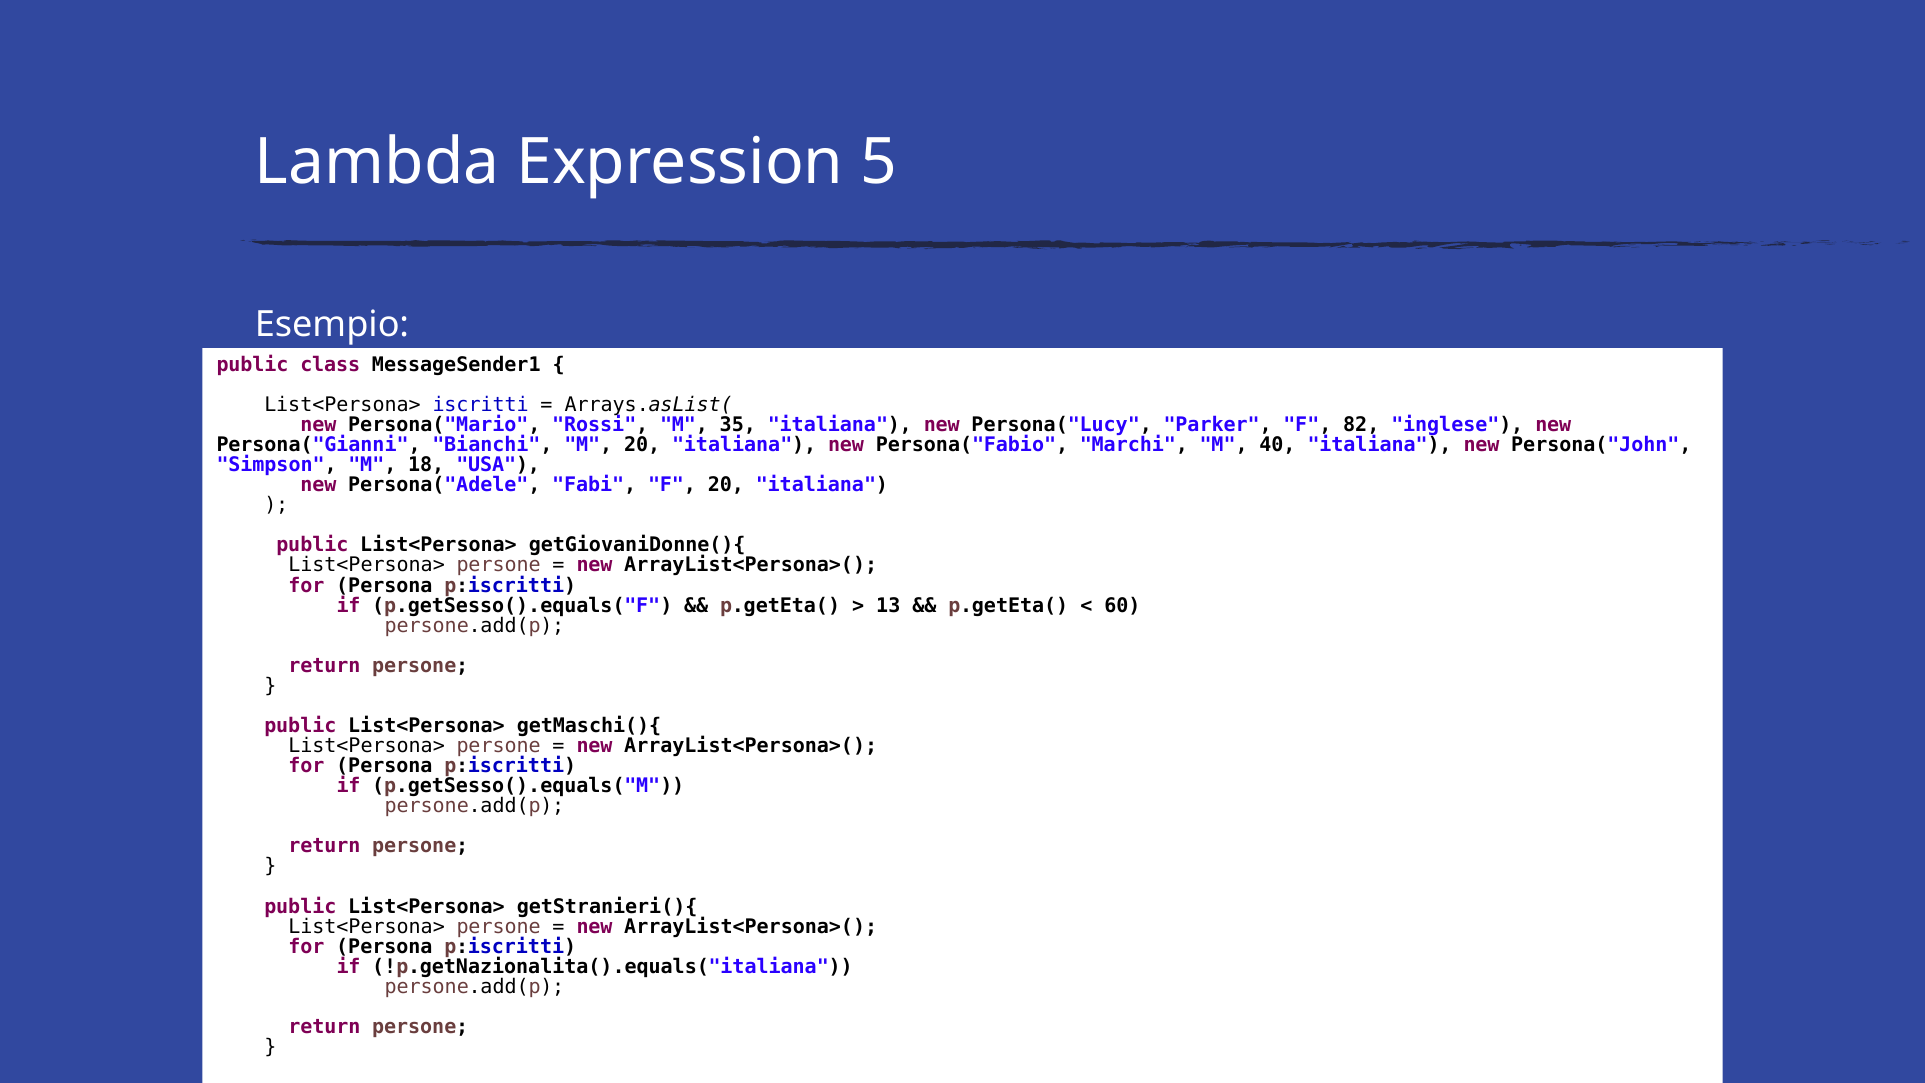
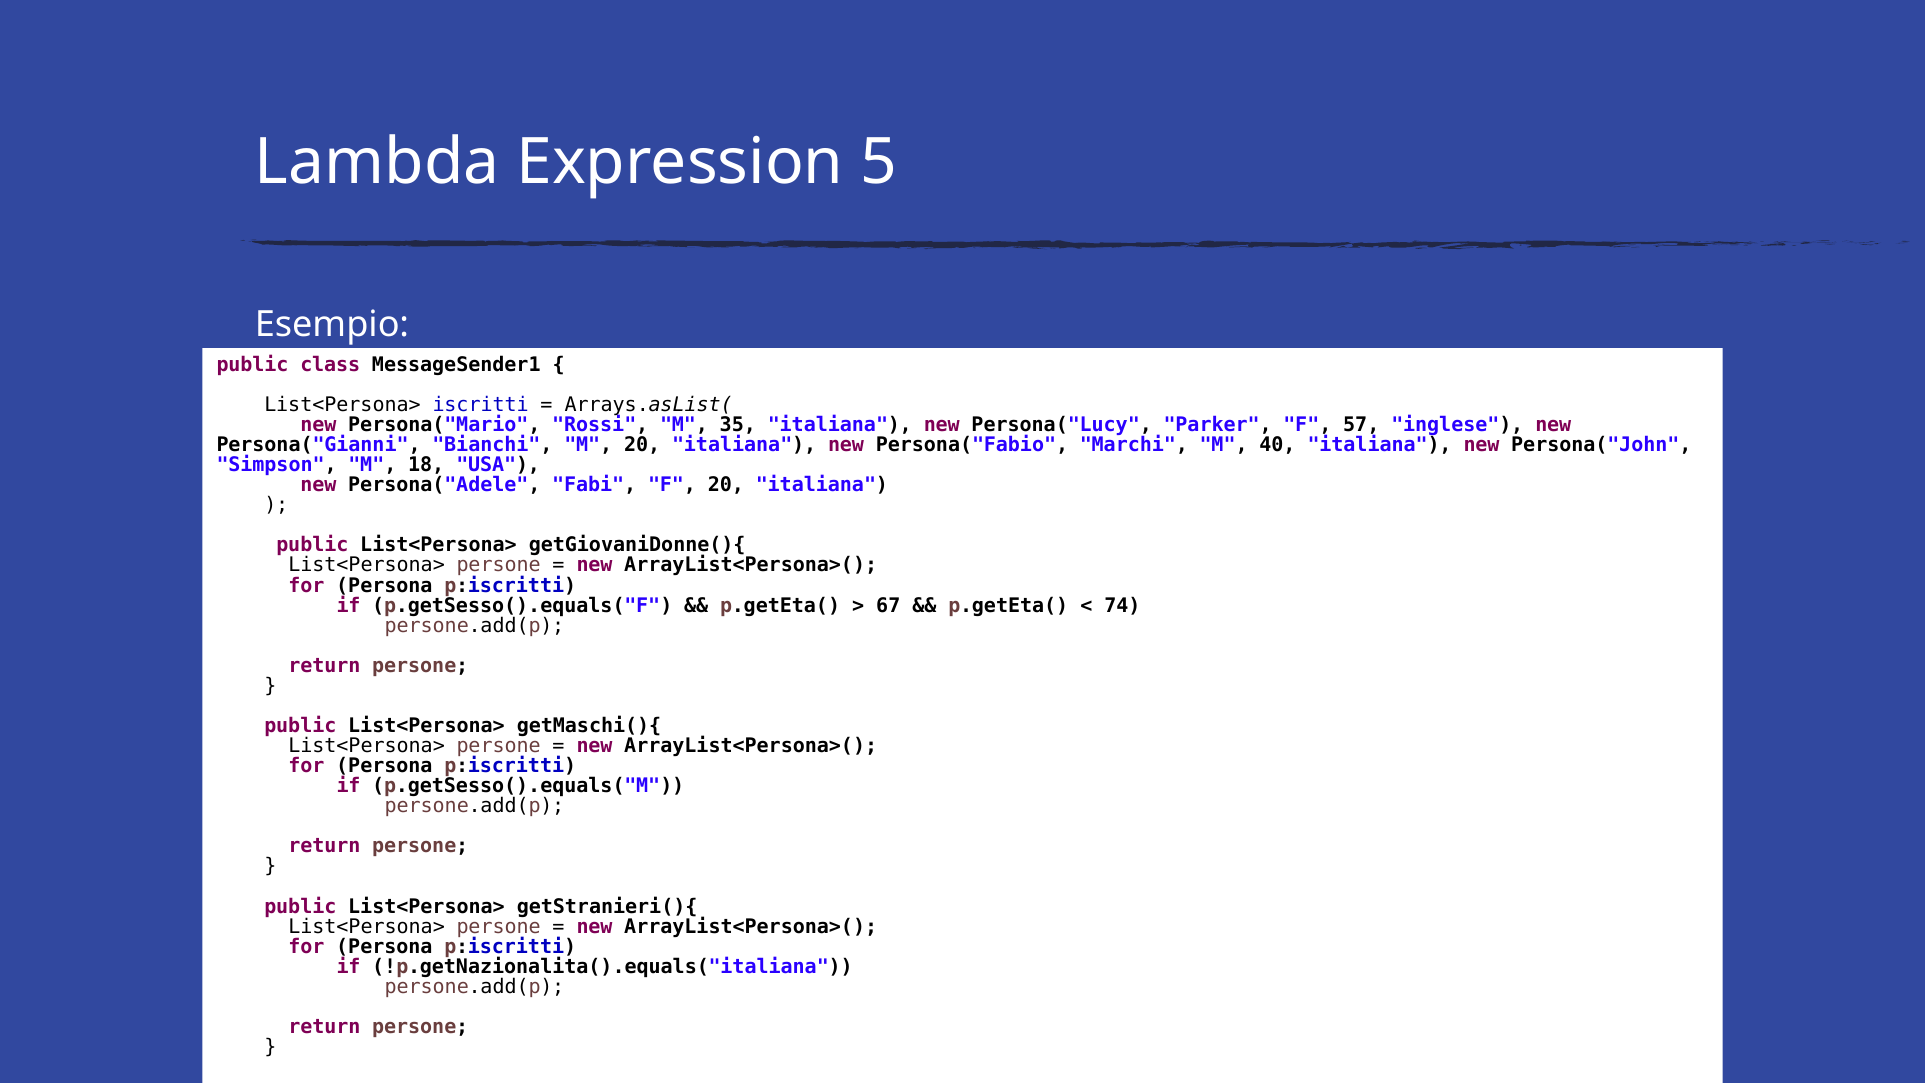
82: 82 -> 57 (1361, 425)
13: 13 -> 67 (888, 606)
60: 60 -> 74 (1122, 606)
